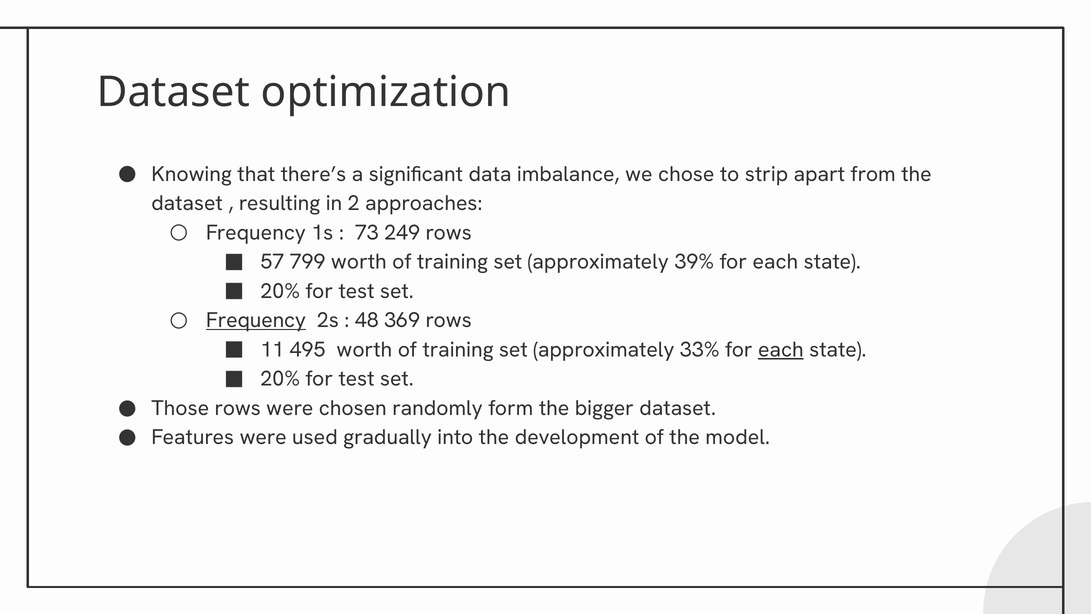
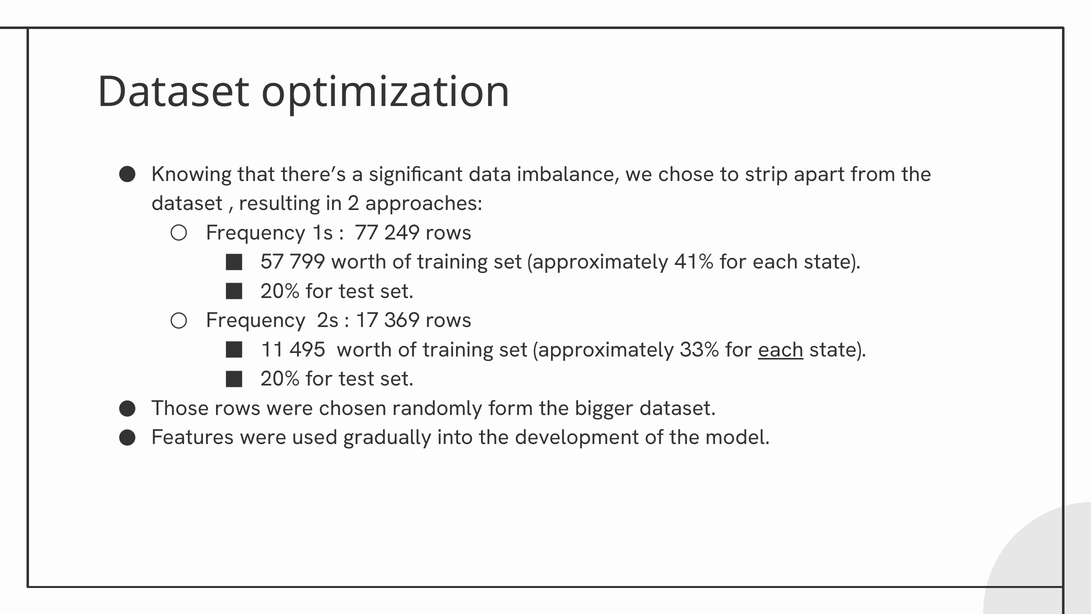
73: 73 -> 77 (367, 232)
39%: 39% -> 41% (694, 262)
Frequency underline: present -> none (256, 320)
48: 48 -> 17 (367, 320)
